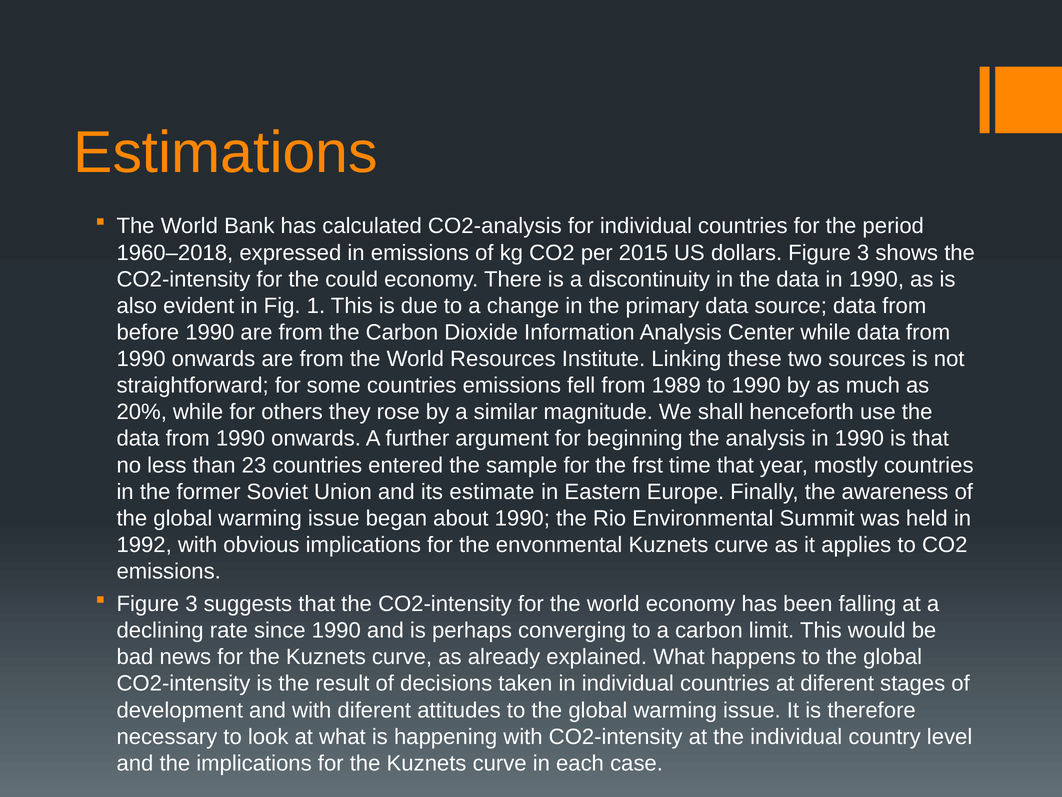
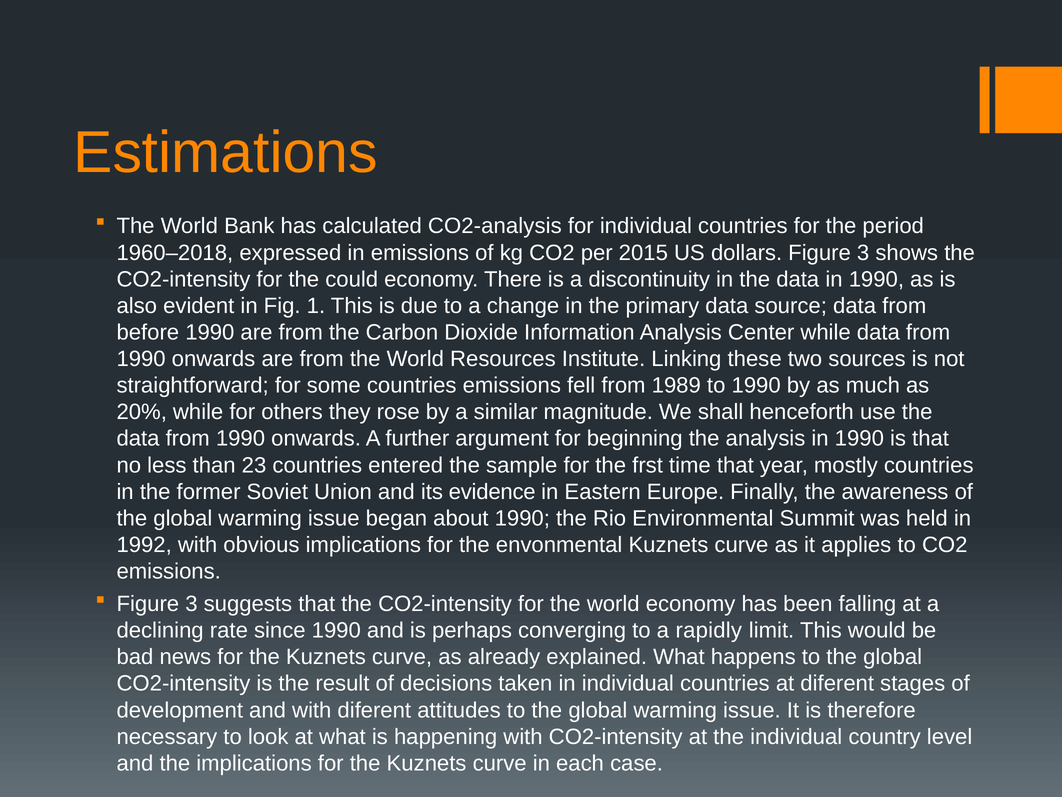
estimate: estimate -> evidence (492, 492)
a carbon: carbon -> rapidly (709, 630)
